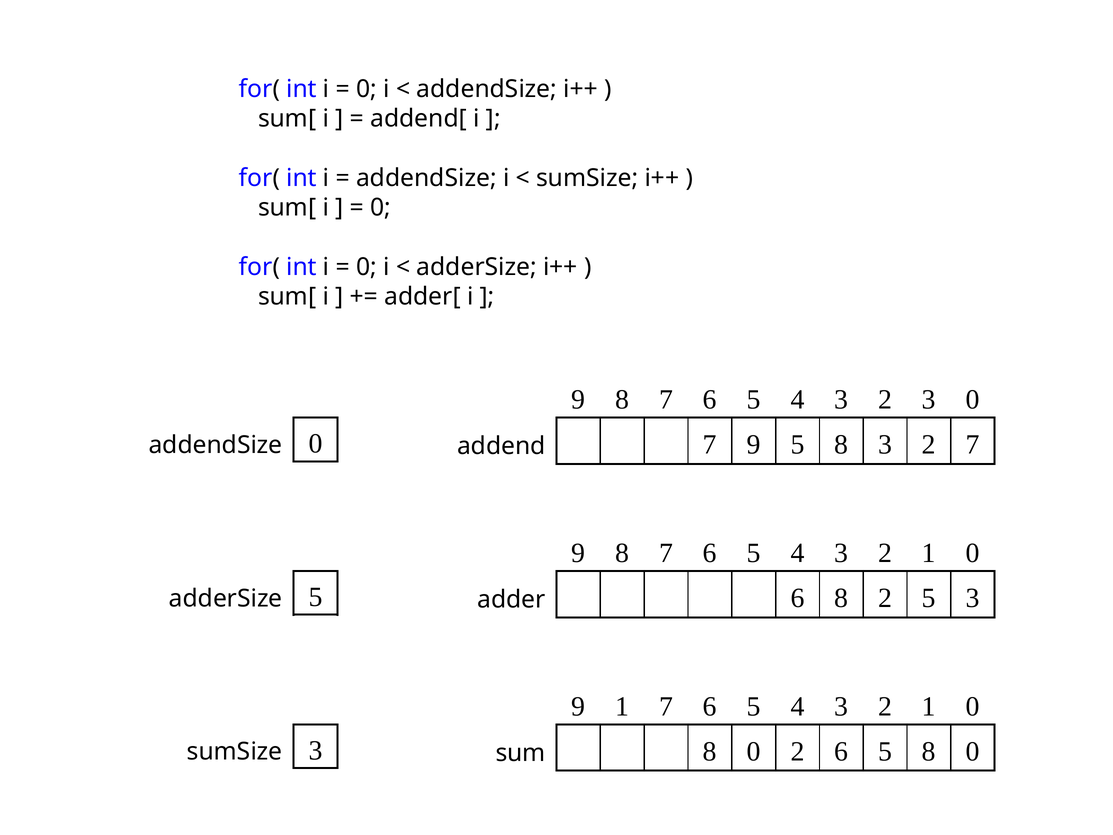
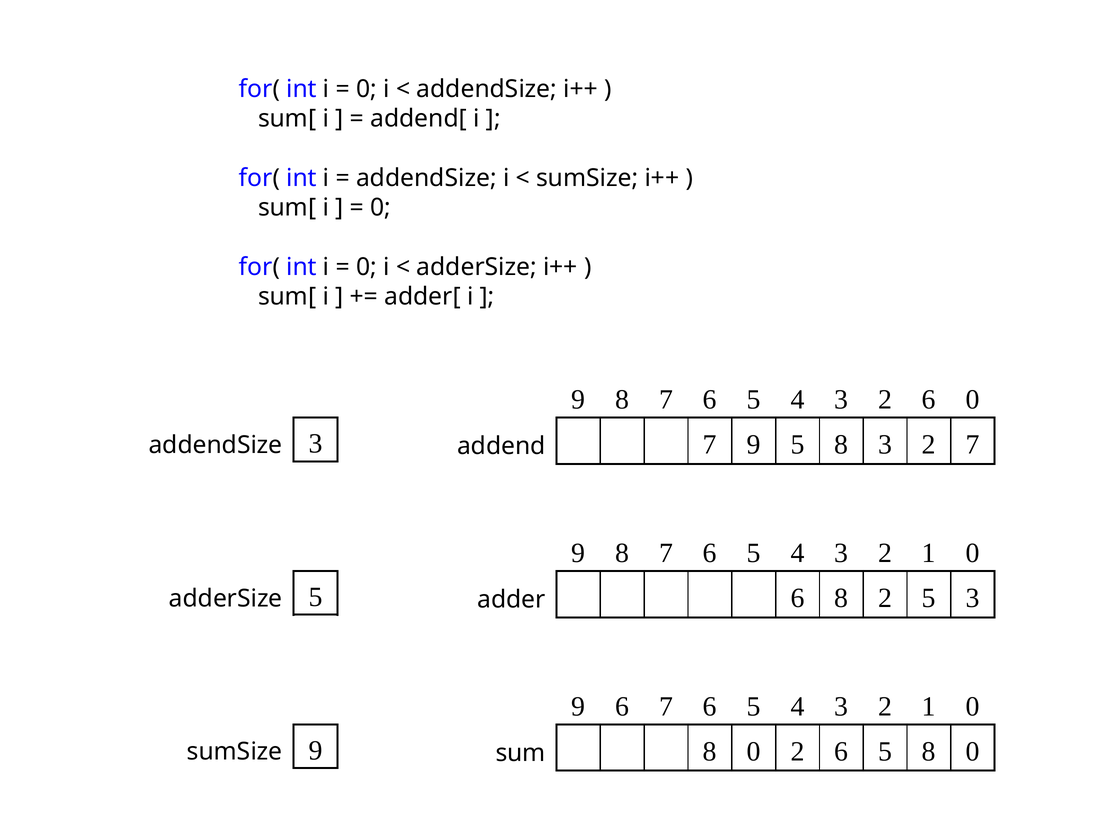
3 2 3: 3 -> 6 (929, 400)
addendSize 0: 0 -> 3 (315, 443)
9 1: 1 -> 6 (622, 706)
sumSize 3: 3 -> 9 (315, 750)
